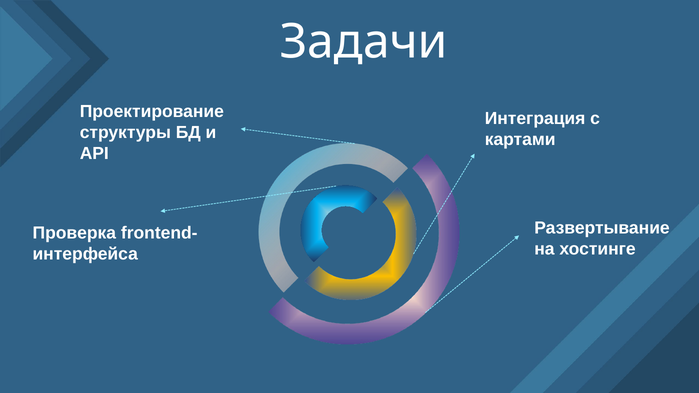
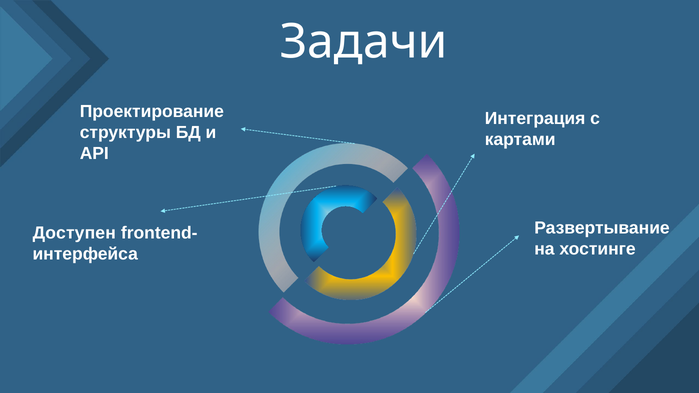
Проверка: Проверка -> Доступен (74, 233)
